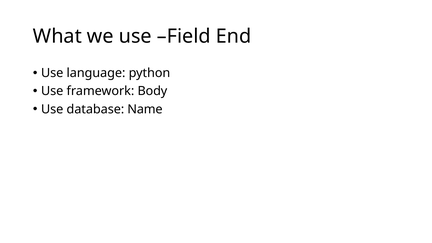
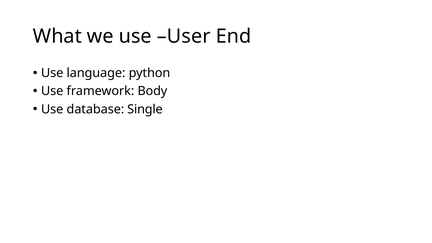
Field: Field -> User (184, 36)
Name: Name -> Single (145, 109)
